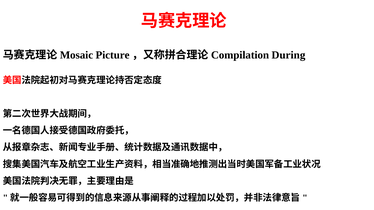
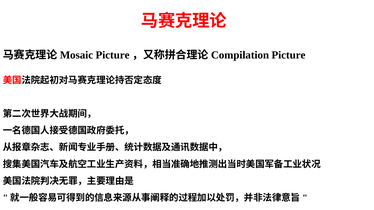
During: During -> Picture (288, 55)
